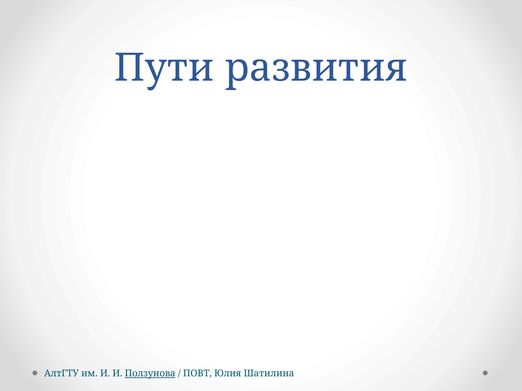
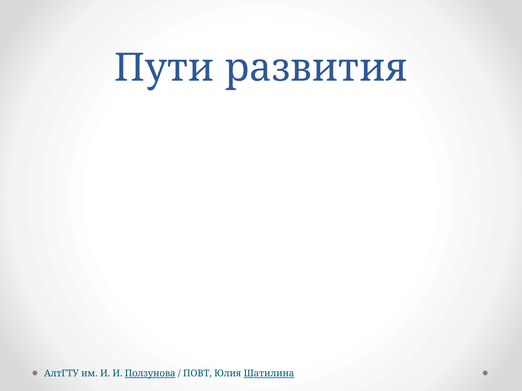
Шатилина underline: none -> present (269, 374)
